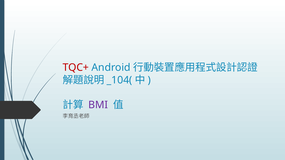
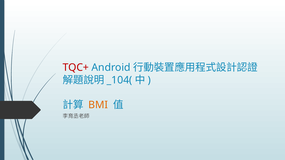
BMI colour: purple -> orange (98, 105)
